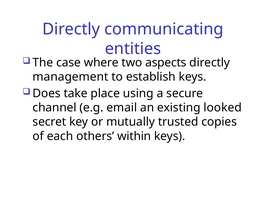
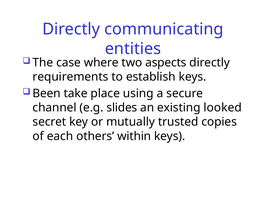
management: management -> requirements (71, 77)
Does: Does -> Been (47, 93)
email: email -> slides (122, 107)
